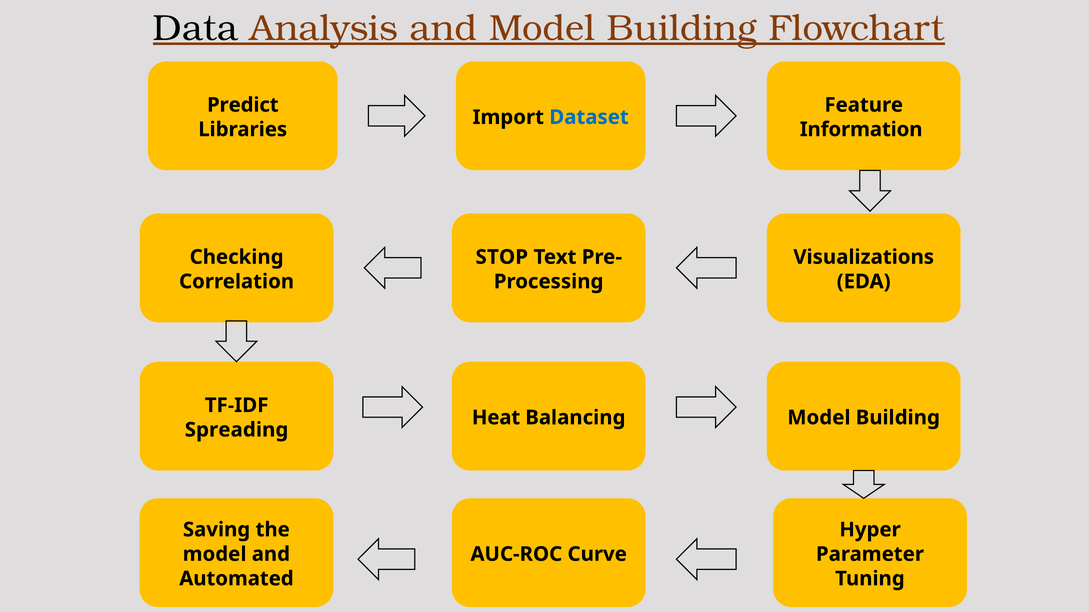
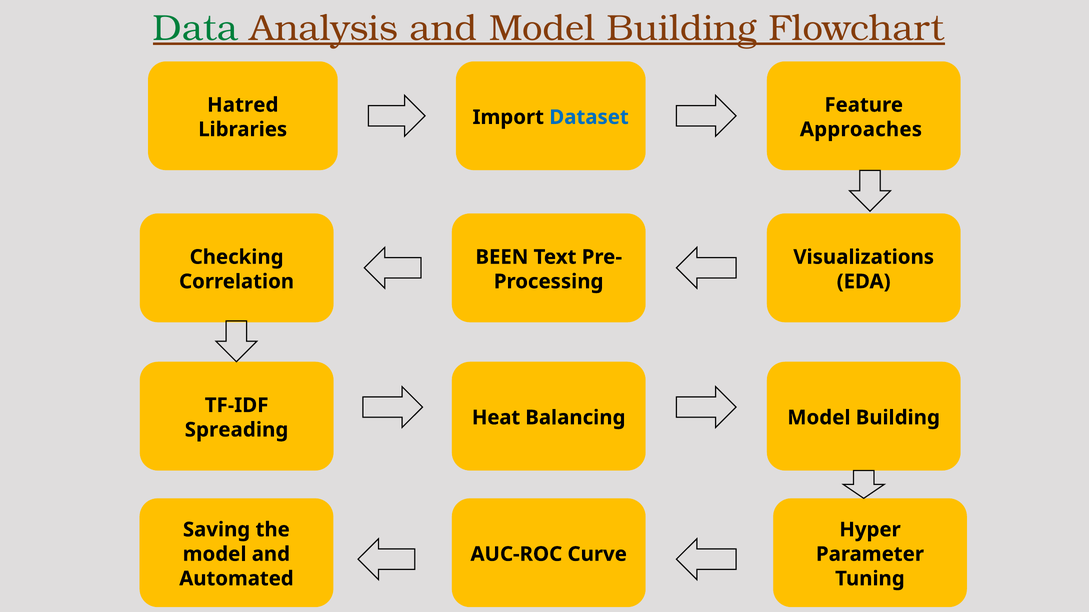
Data colour: black -> green (196, 28)
Predict: Predict -> Hatred (243, 105)
Information: Information -> Approaches (861, 130)
STOP: STOP -> BEEN (502, 257)
